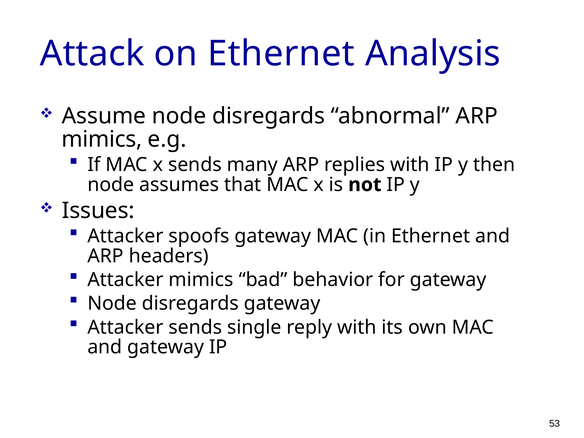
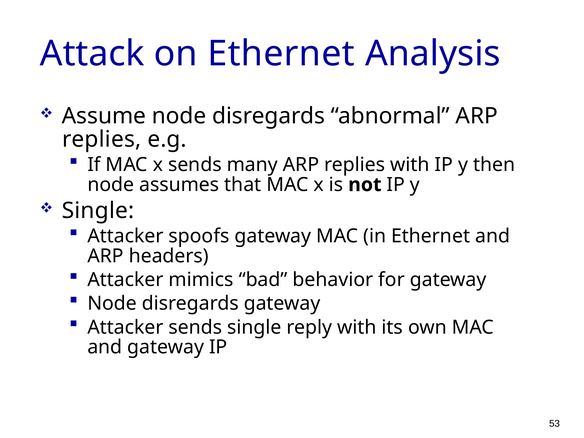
mimics: mimics -> replies (102, 139)
Issues: Issues -> Single (98, 211)
